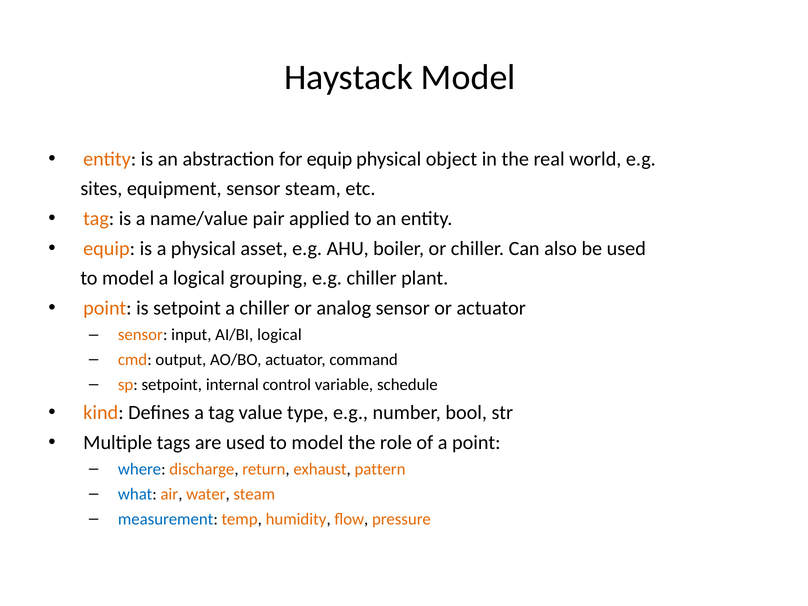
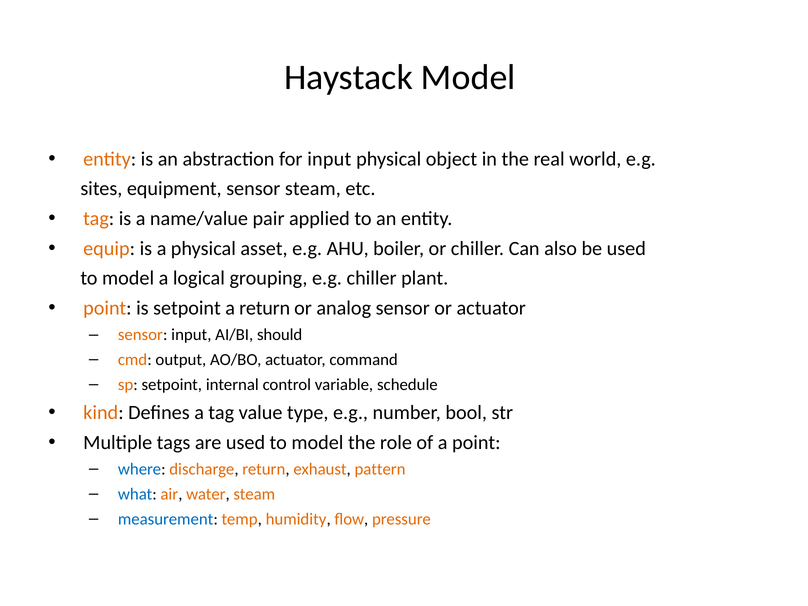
for equip: equip -> input (329, 159)
a chiller: chiller -> return (265, 308)
AI/BI logical: logical -> should (280, 335)
